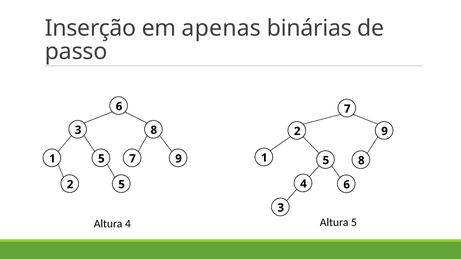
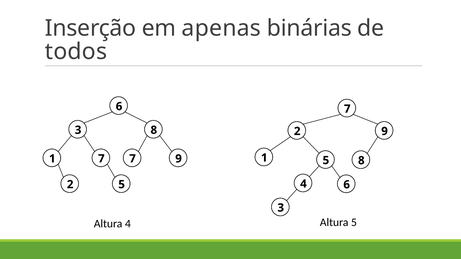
passo: passo -> todos (76, 52)
1 5: 5 -> 7 (101, 159)
